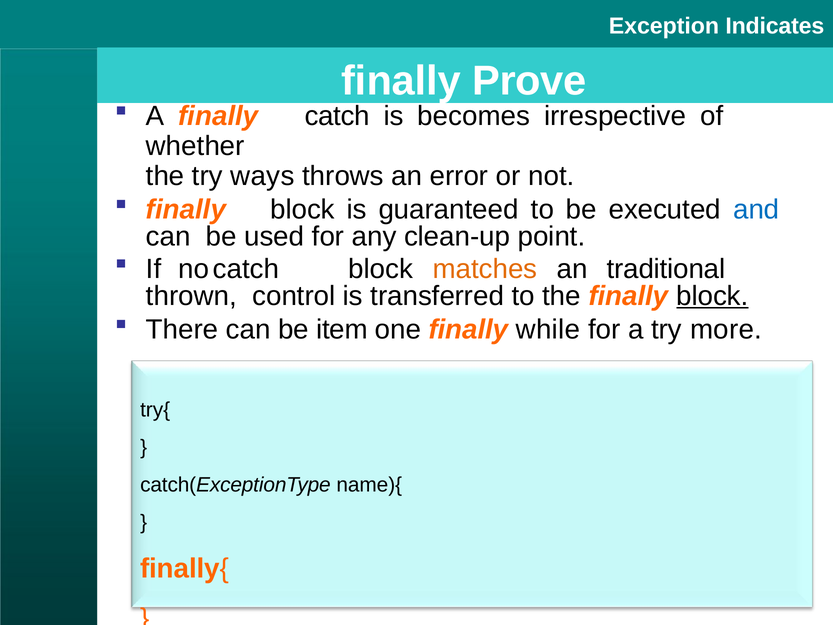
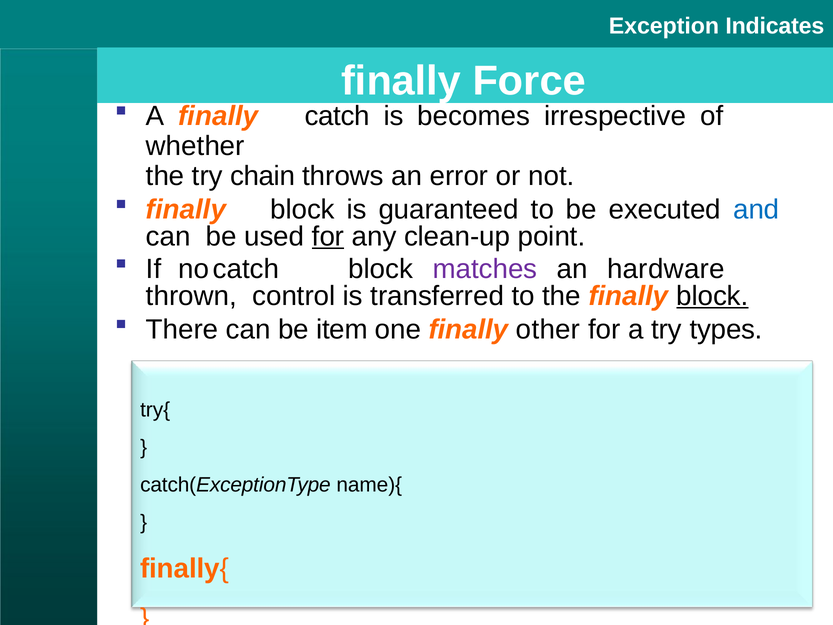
Prove: Prove -> Force (529, 81)
ways: ways -> chain (263, 176)
for underline: none -> present (328, 236)
matches colour: orange -> purple (485, 269)
traditional: traditional -> hardware (666, 269)
while: while -> other (548, 329)
more: more -> types (726, 329)
